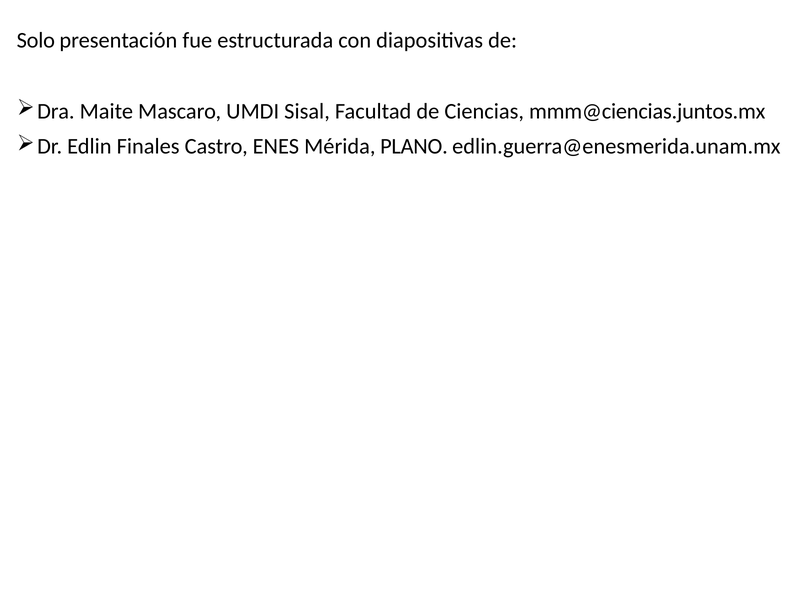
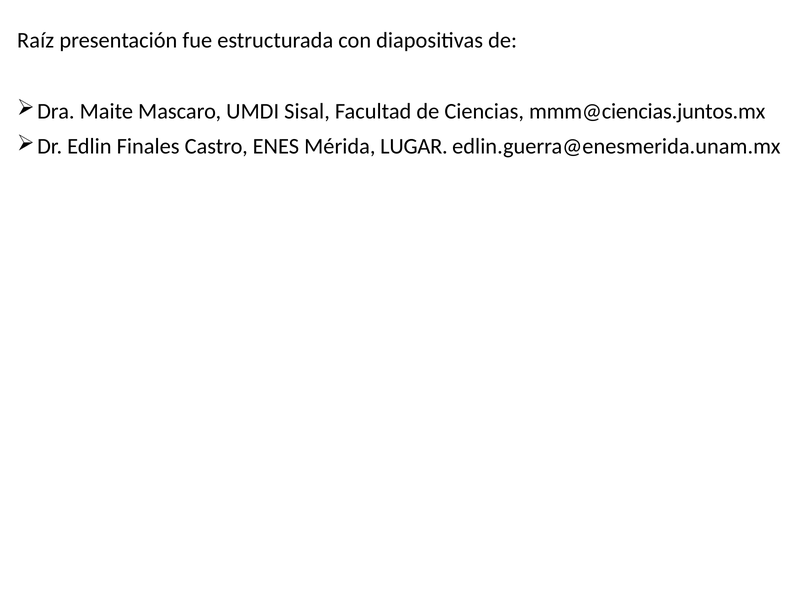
Solo: Solo -> Raíz (36, 41)
PLANO: PLANO -> LUGAR (414, 147)
